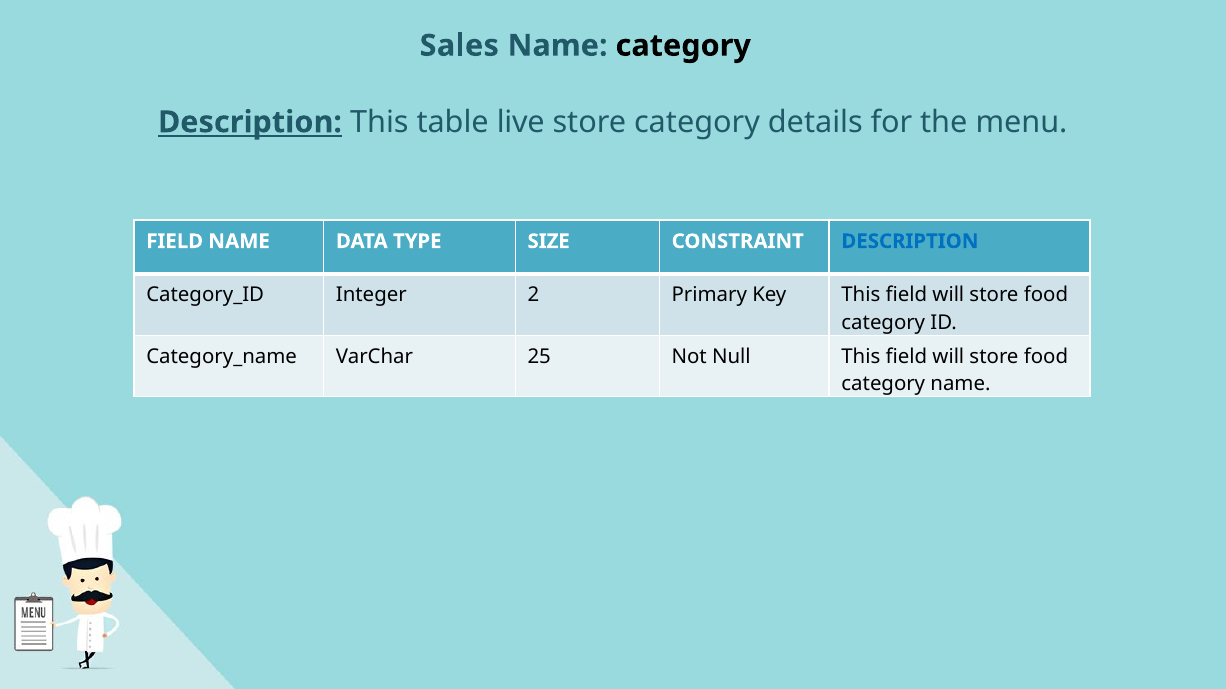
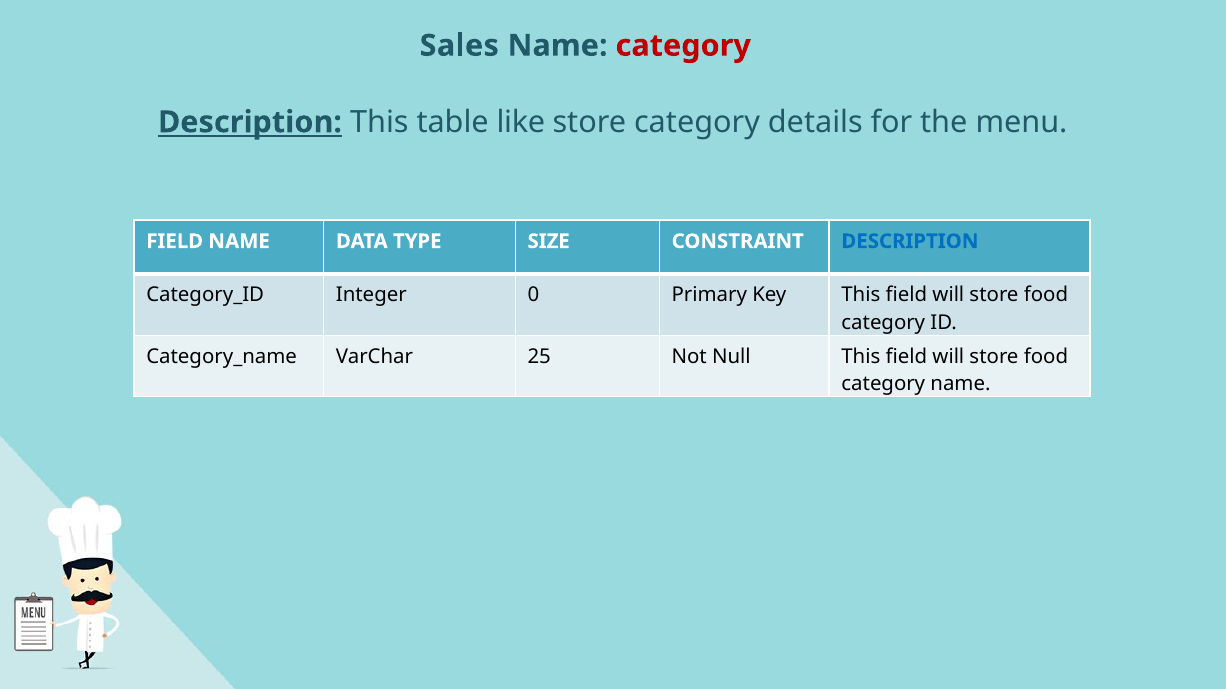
category colour: black -> red (683, 46)
live: live -> like (521, 122)
2: 2 -> 0 (533, 295)
